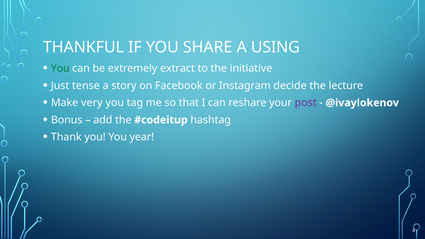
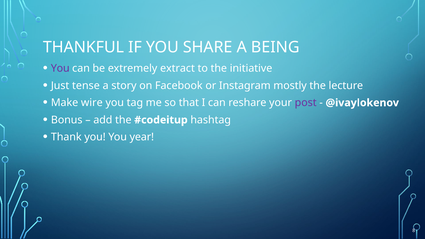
USING: USING -> BEING (275, 47)
You colour: green -> purple (60, 68)
decide: decide -> mostly (290, 86)
very: very -> wire (92, 103)
